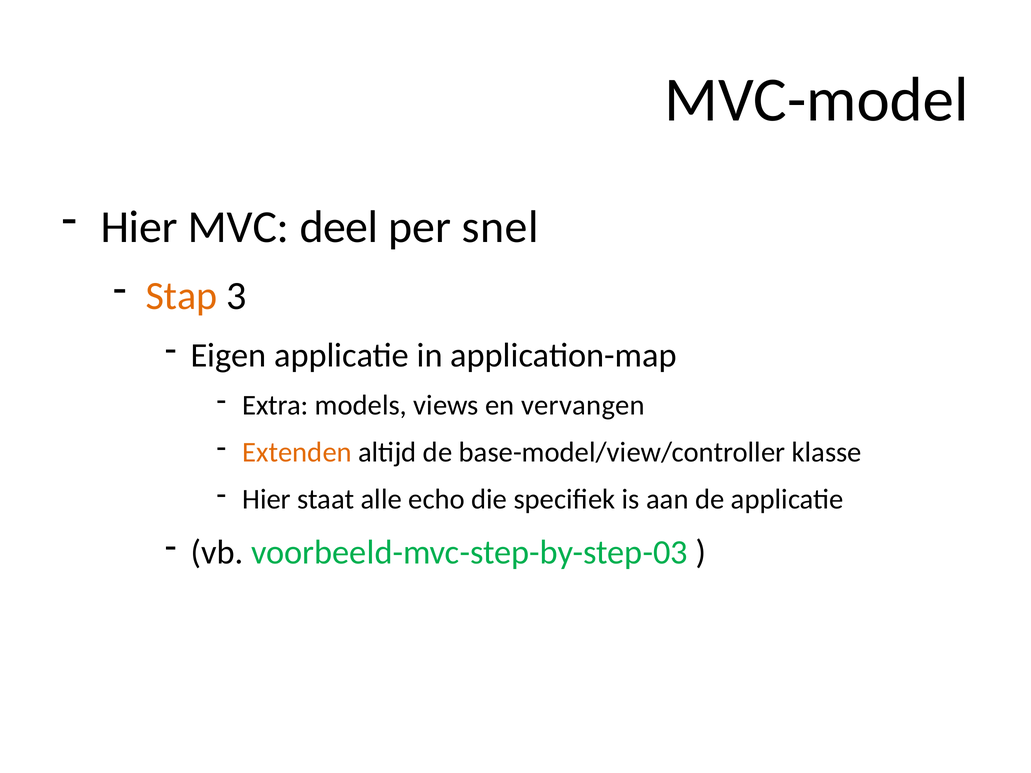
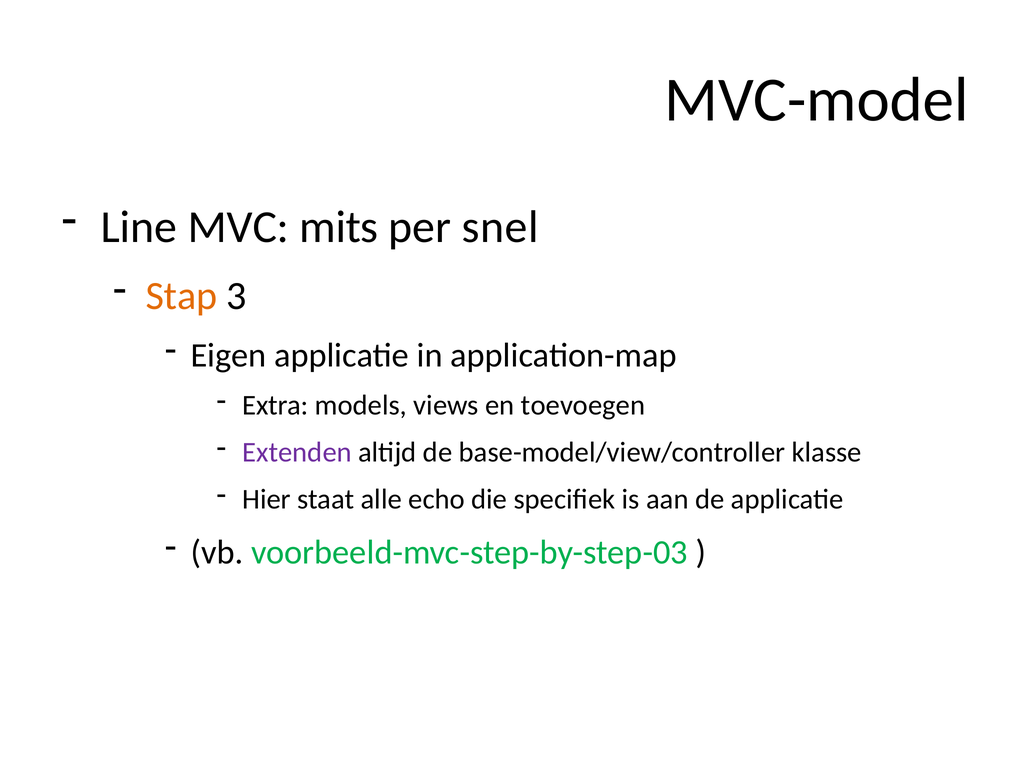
Hier: Hier -> Line (139, 227)
deel: deel -> mits (339, 227)
vervangen: vervangen -> toevoegen (583, 405)
Extenden colour: orange -> purple (297, 452)
